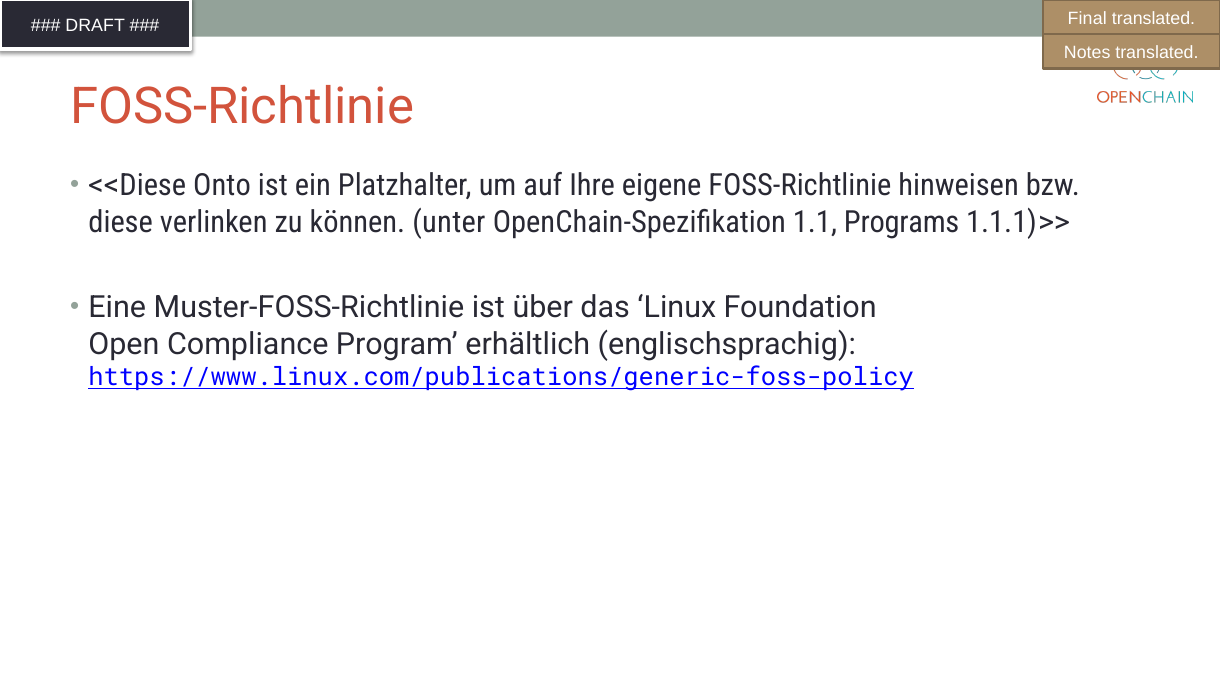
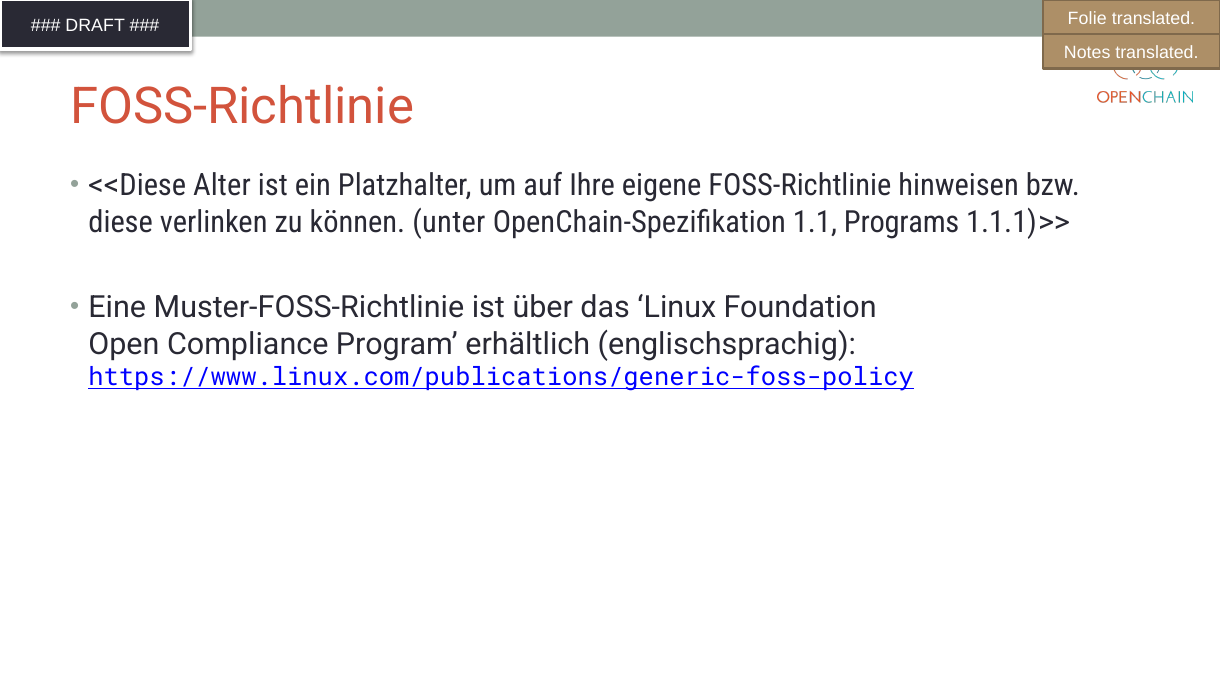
Final: Final -> Folie (1087, 19)
Onto: Onto -> Alter (222, 186)
